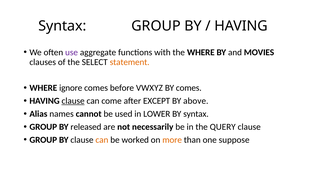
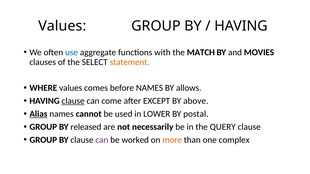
Syntax: Syntax -> Values (62, 26)
use colour: purple -> blue (72, 52)
the WHERE: WHERE -> MATCH (201, 52)
WHERE ignore: ignore -> values (71, 88)
before VWXYZ: VWXYZ -> NAMES (150, 88)
BY comes: comes -> allows (189, 88)
Alias underline: none -> present (38, 114)
BY syntax: syntax -> postal (196, 114)
can colour: orange -> purple (102, 140)
suppose: suppose -> complex (234, 140)
